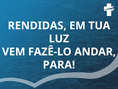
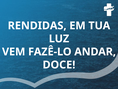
PARA: PARA -> DOCE (59, 64)
